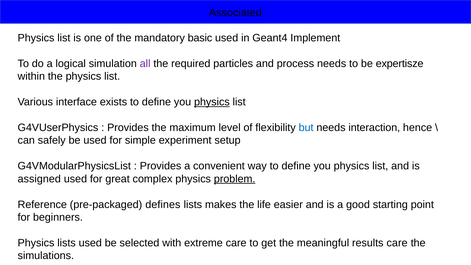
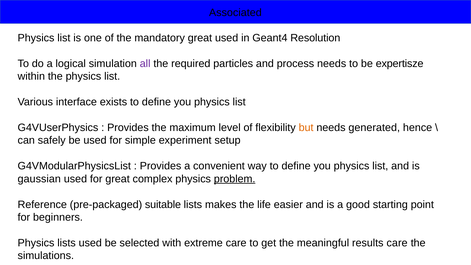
mandatory basic: basic -> great (200, 38)
Implement: Implement -> Resolution (315, 38)
physics underline: present -> none (212, 102)
but colour: blue -> orange (306, 128)
interaction: interaction -> generated (374, 128)
assigned: assigned -> gaussian (39, 179)
defines: defines -> suitable (163, 204)
